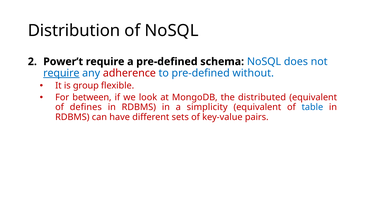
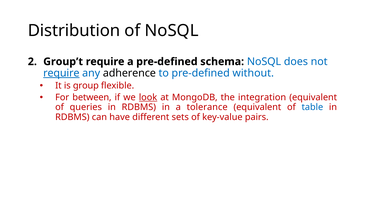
Power’t: Power’t -> Group’t (63, 62)
adherence colour: red -> black (129, 73)
look underline: none -> present (148, 98)
distributed: distributed -> integration (262, 98)
defines: defines -> queries (86, 107)
simplicity: simplicity -> tolerance (207, 107)
